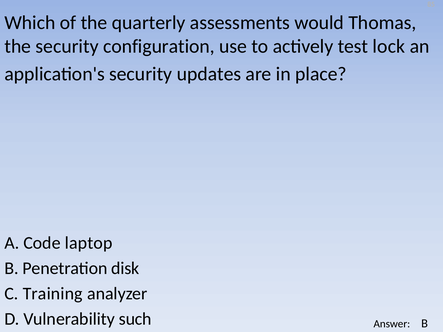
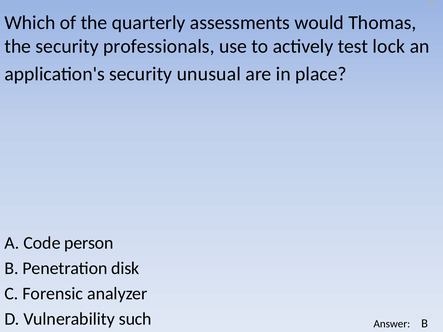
configuration: configuration -> professionals (159, 46)
updates: updates -> unusual (209, 74)
laptop: laptop -> person (89, 243)
Training: Training -> Forensic (53, 294)
